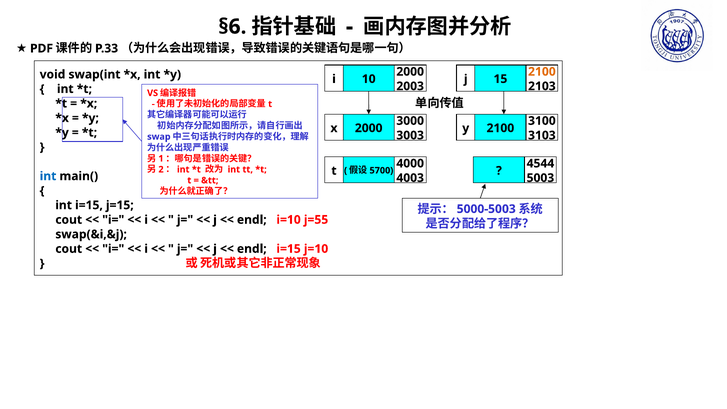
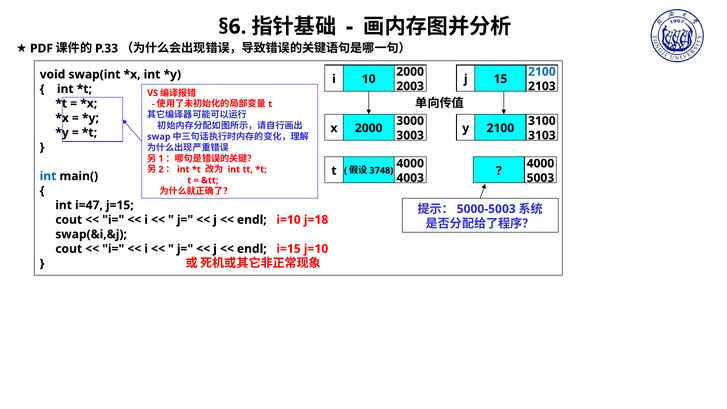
2100 colour: orange -> blue (542, 72)
4544: 4544 -> 4000 (540, 163)
5700: 5700 -> 3748 (381, 170)
int i=15: i=15 -> i=47 (89, 205)
j=55: j=55 -> j=18 (316, 220)
